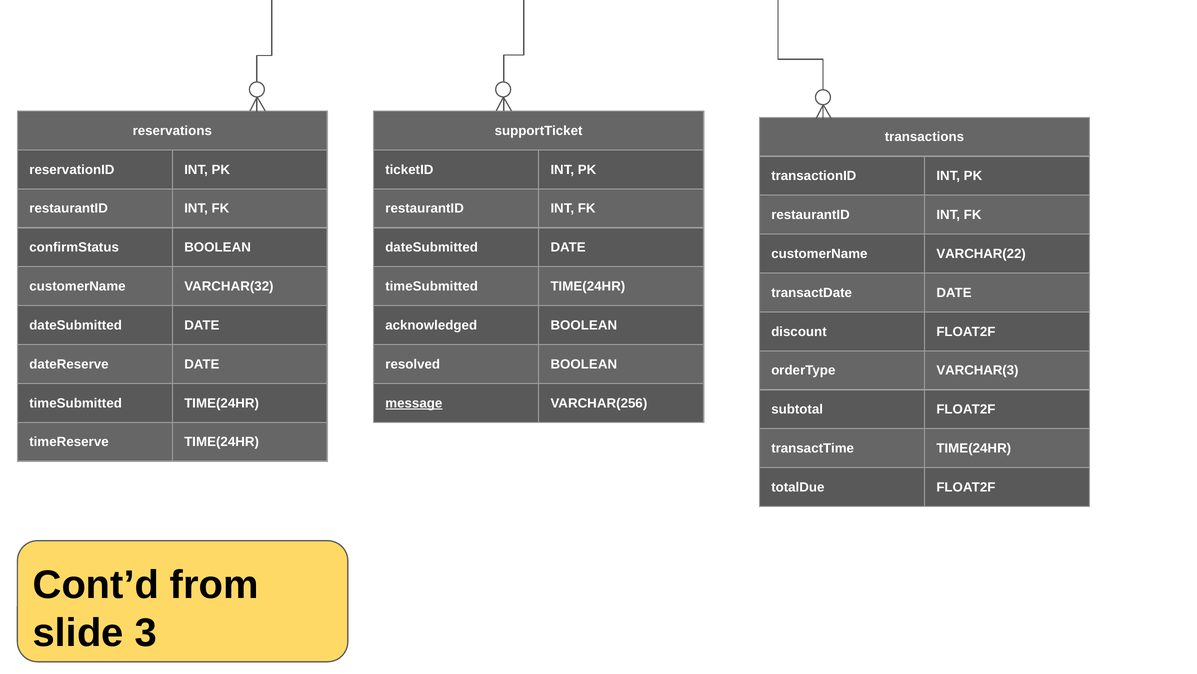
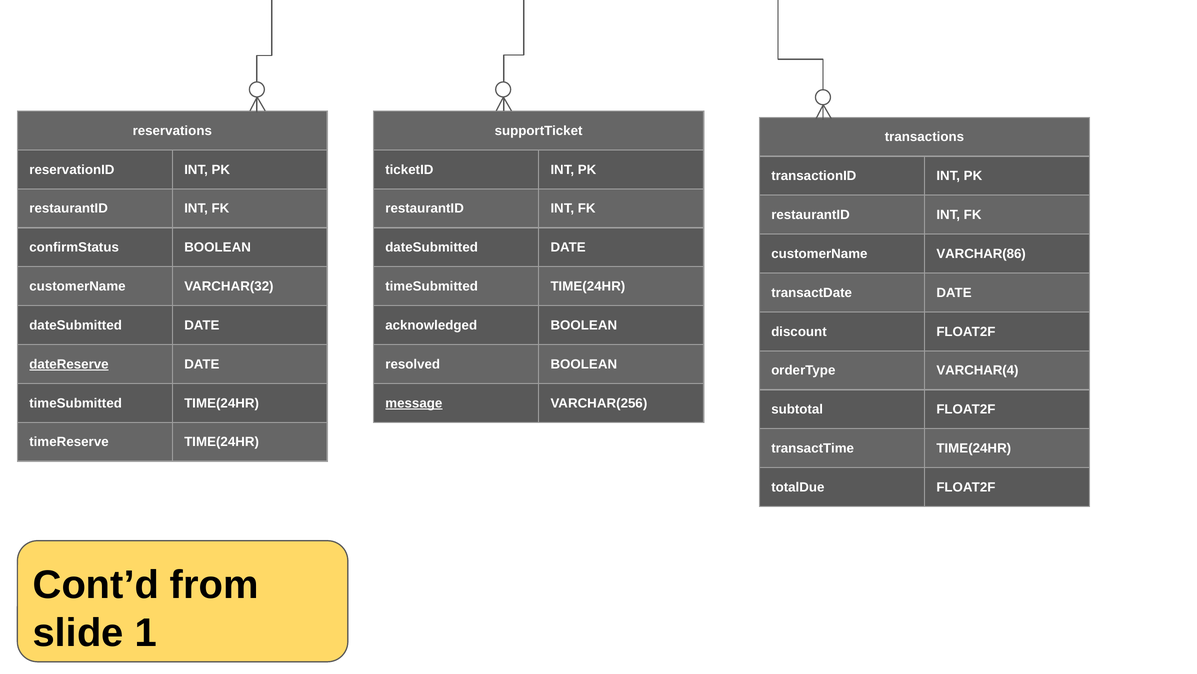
VARCHAR(22: VARCHAR(22 -> VARCHAR(86 (981, 254)
dateReserve underline: none -> present (69, 364)
VARCHAR(3: VARCHAR(3 -> VARCHAR(4 (977, 370)
3: 3 -> 1 (146, 632)
